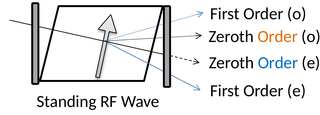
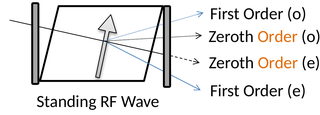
Order colour: blue -> orange (278, 63)
